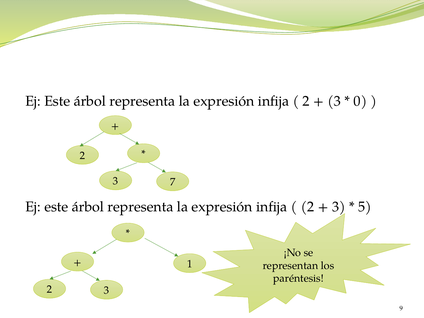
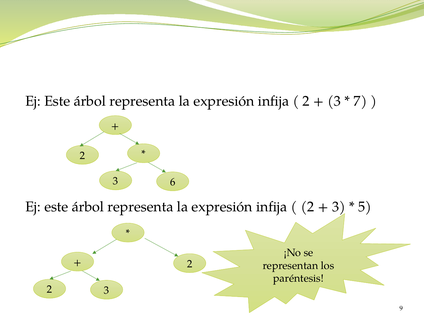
0: 0 -> 7 (360, 101)
7: 7 -> 6 (173, 182)
1: 1 -> 2 (190, 264)
